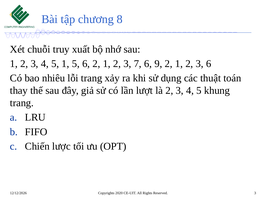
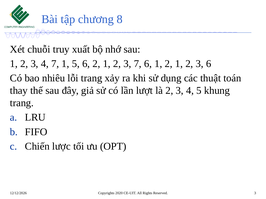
5: 5 -> 7 (55, 64)
6 9: 9 -> 1 (158, 64)
